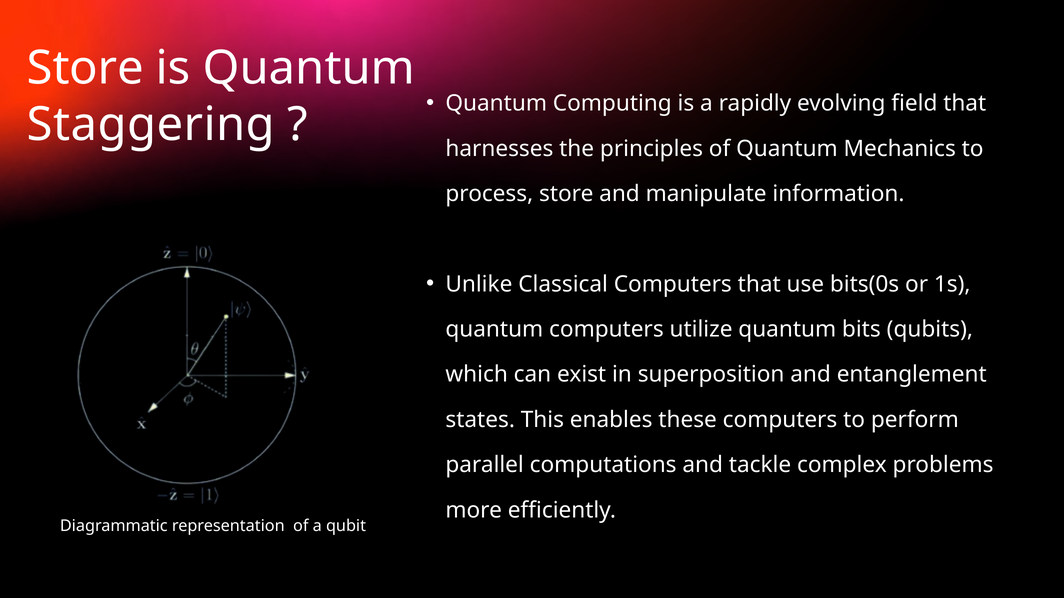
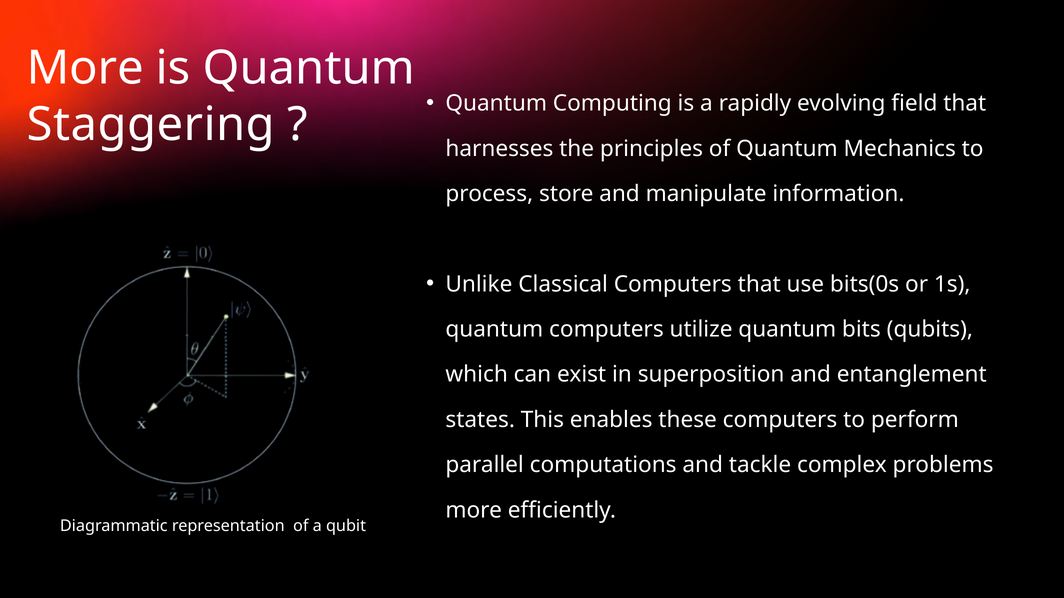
Store: Store -> More (85, 68)
